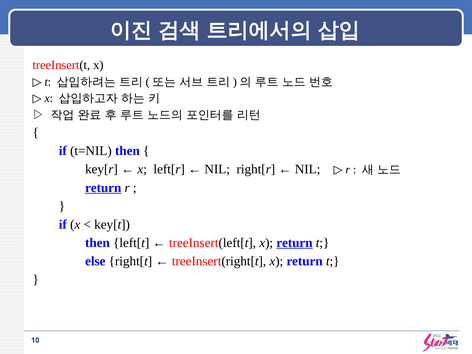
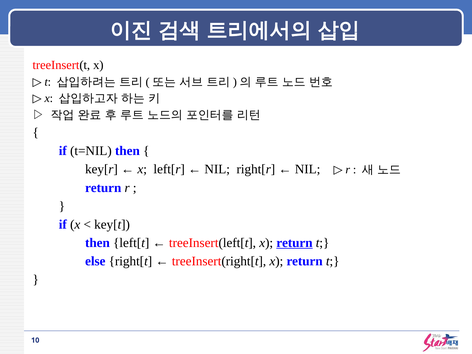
return underline: present -> none (103, 188)
